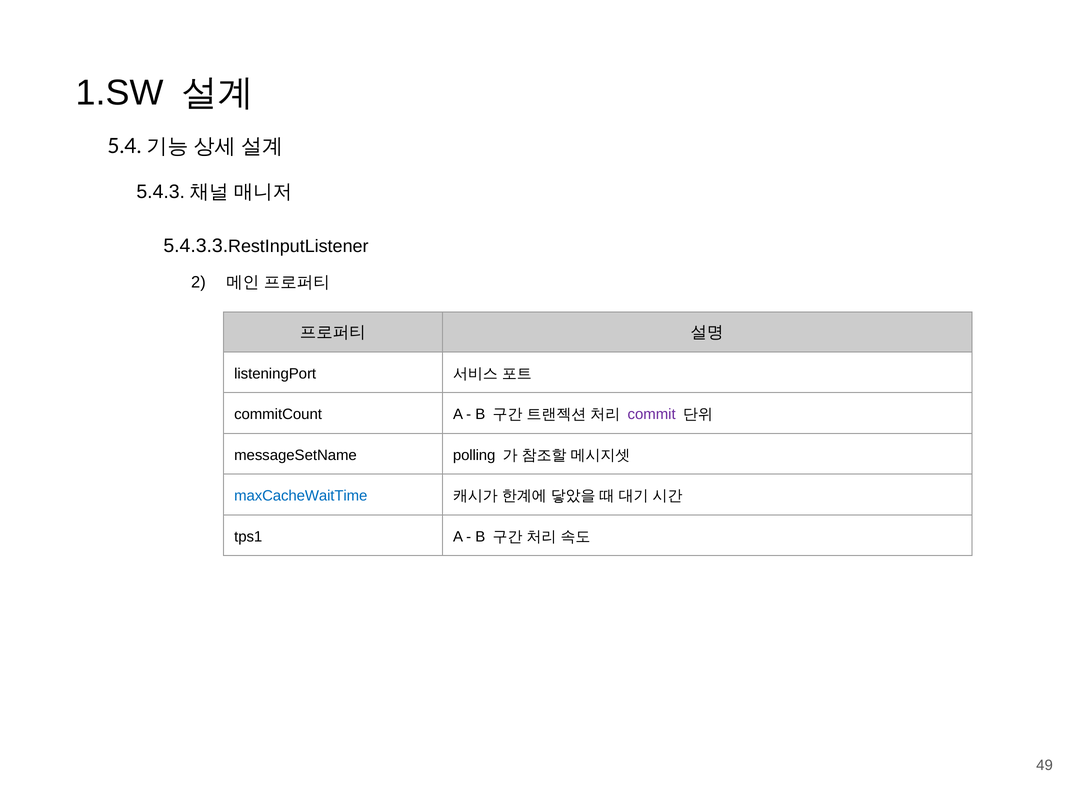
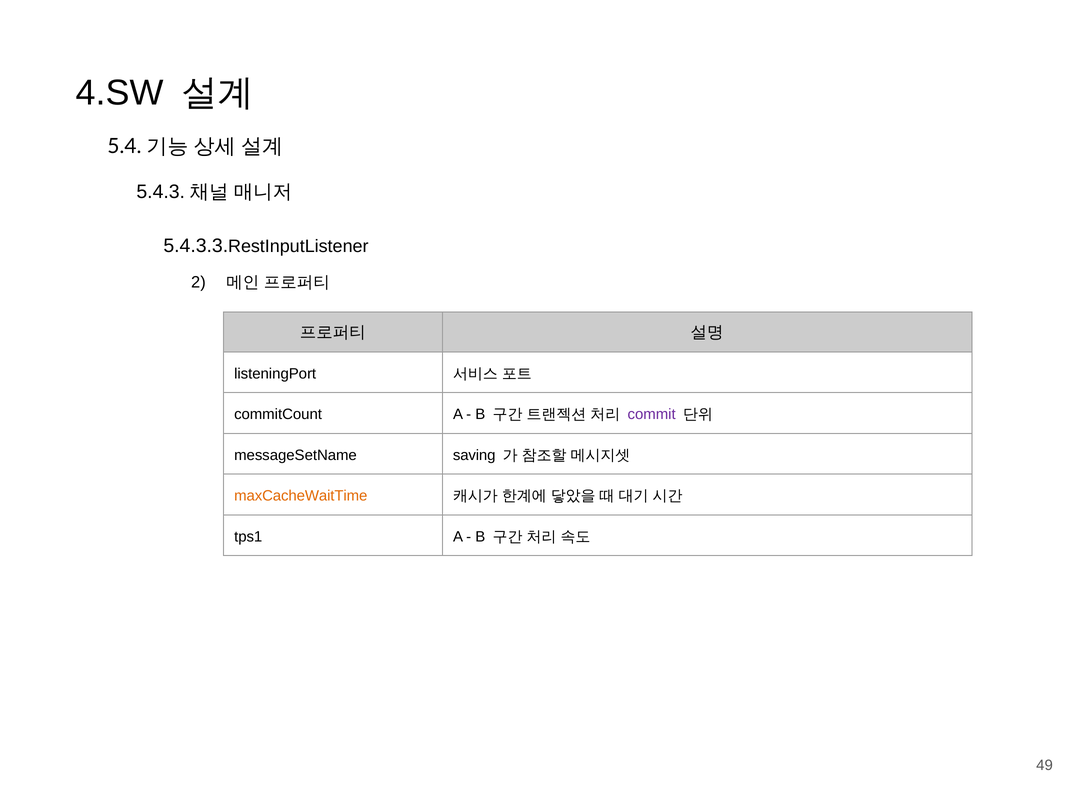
1.SW: 1.SW -> 4.SW (120, 93)
polling: polling -> saving (474, 455)
maxCacheWaitTime colour: blue -> orange (301, 496)
